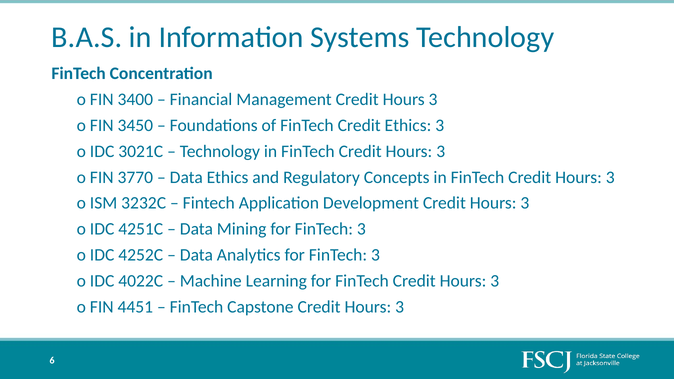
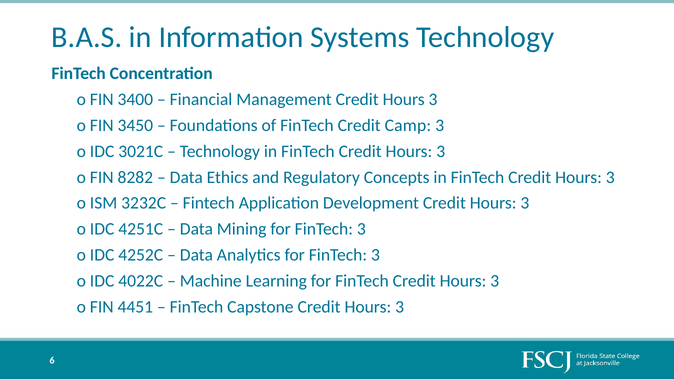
Credit Ethics: Ethics -> Camp (408, 125)
3770: 3770 -> 8282 (135, 177)
